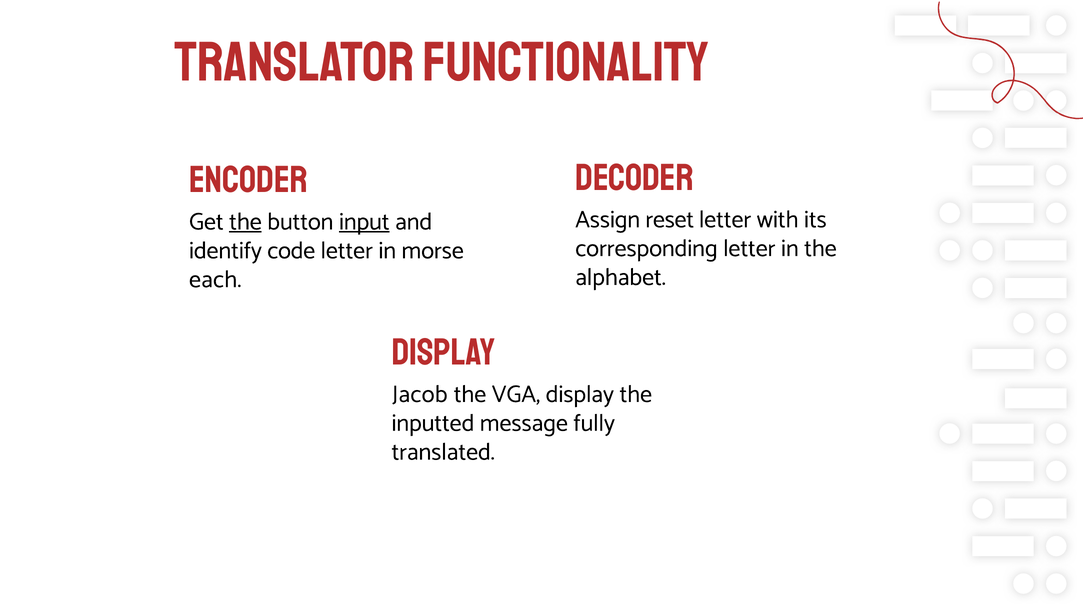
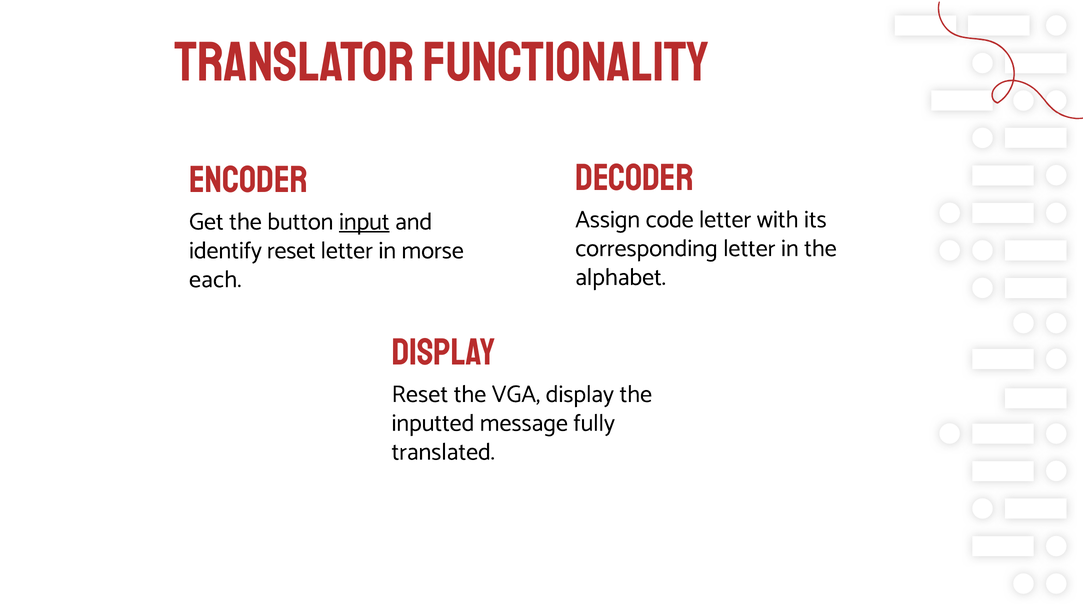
reset: reset -> code (670, 219)
the underline: present -> none (245, 222)
identify code: code -> reset (291, 250)
Jacob: Jacob -> Reset (420, 394)
